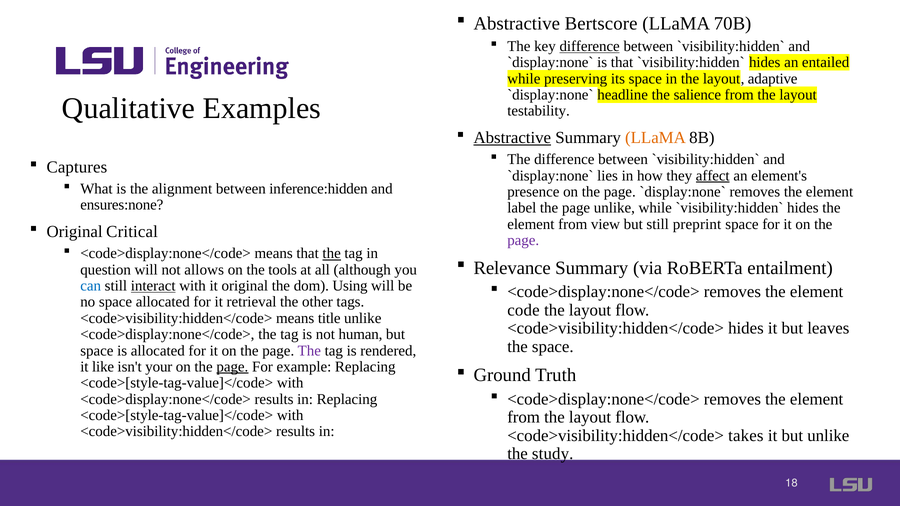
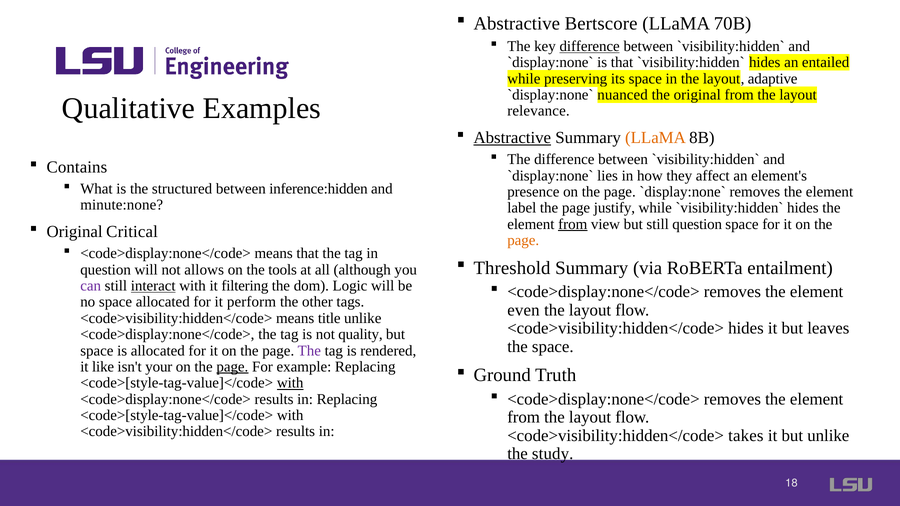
headline: headline -> nuanced (623, 95)
the salience: salience -> original (697, 95)
testability: testability -> relevance (538, 111)
Captures: Captures -> Contains (77, 167)
affect underline: present -> none (713, 176)
alignment: alignment -> structured (182, 189)
ensures:none: ensures:none -> minute:none (122, 205)
page unlike: unlike -> justify (614, 208)
from underline: none -> present (573, 224)
still preprint: preprint -> question (697, 224)
page colour: purple -> orange (523, 240)
the underline: present -> none (332, 254)
Relevance: Relevance -> Threshold (512, 268)
can colour: blue -> purple (91, 286)
it original: original -> filtering (245, 286)
Using: Using -> Logic (350, 286)
retrieval: retrieval -> perform (251, 302)
code: code -> even (524, 310)
human: human -> quality (361, 335)
with underline: none -> present (290, 383)
